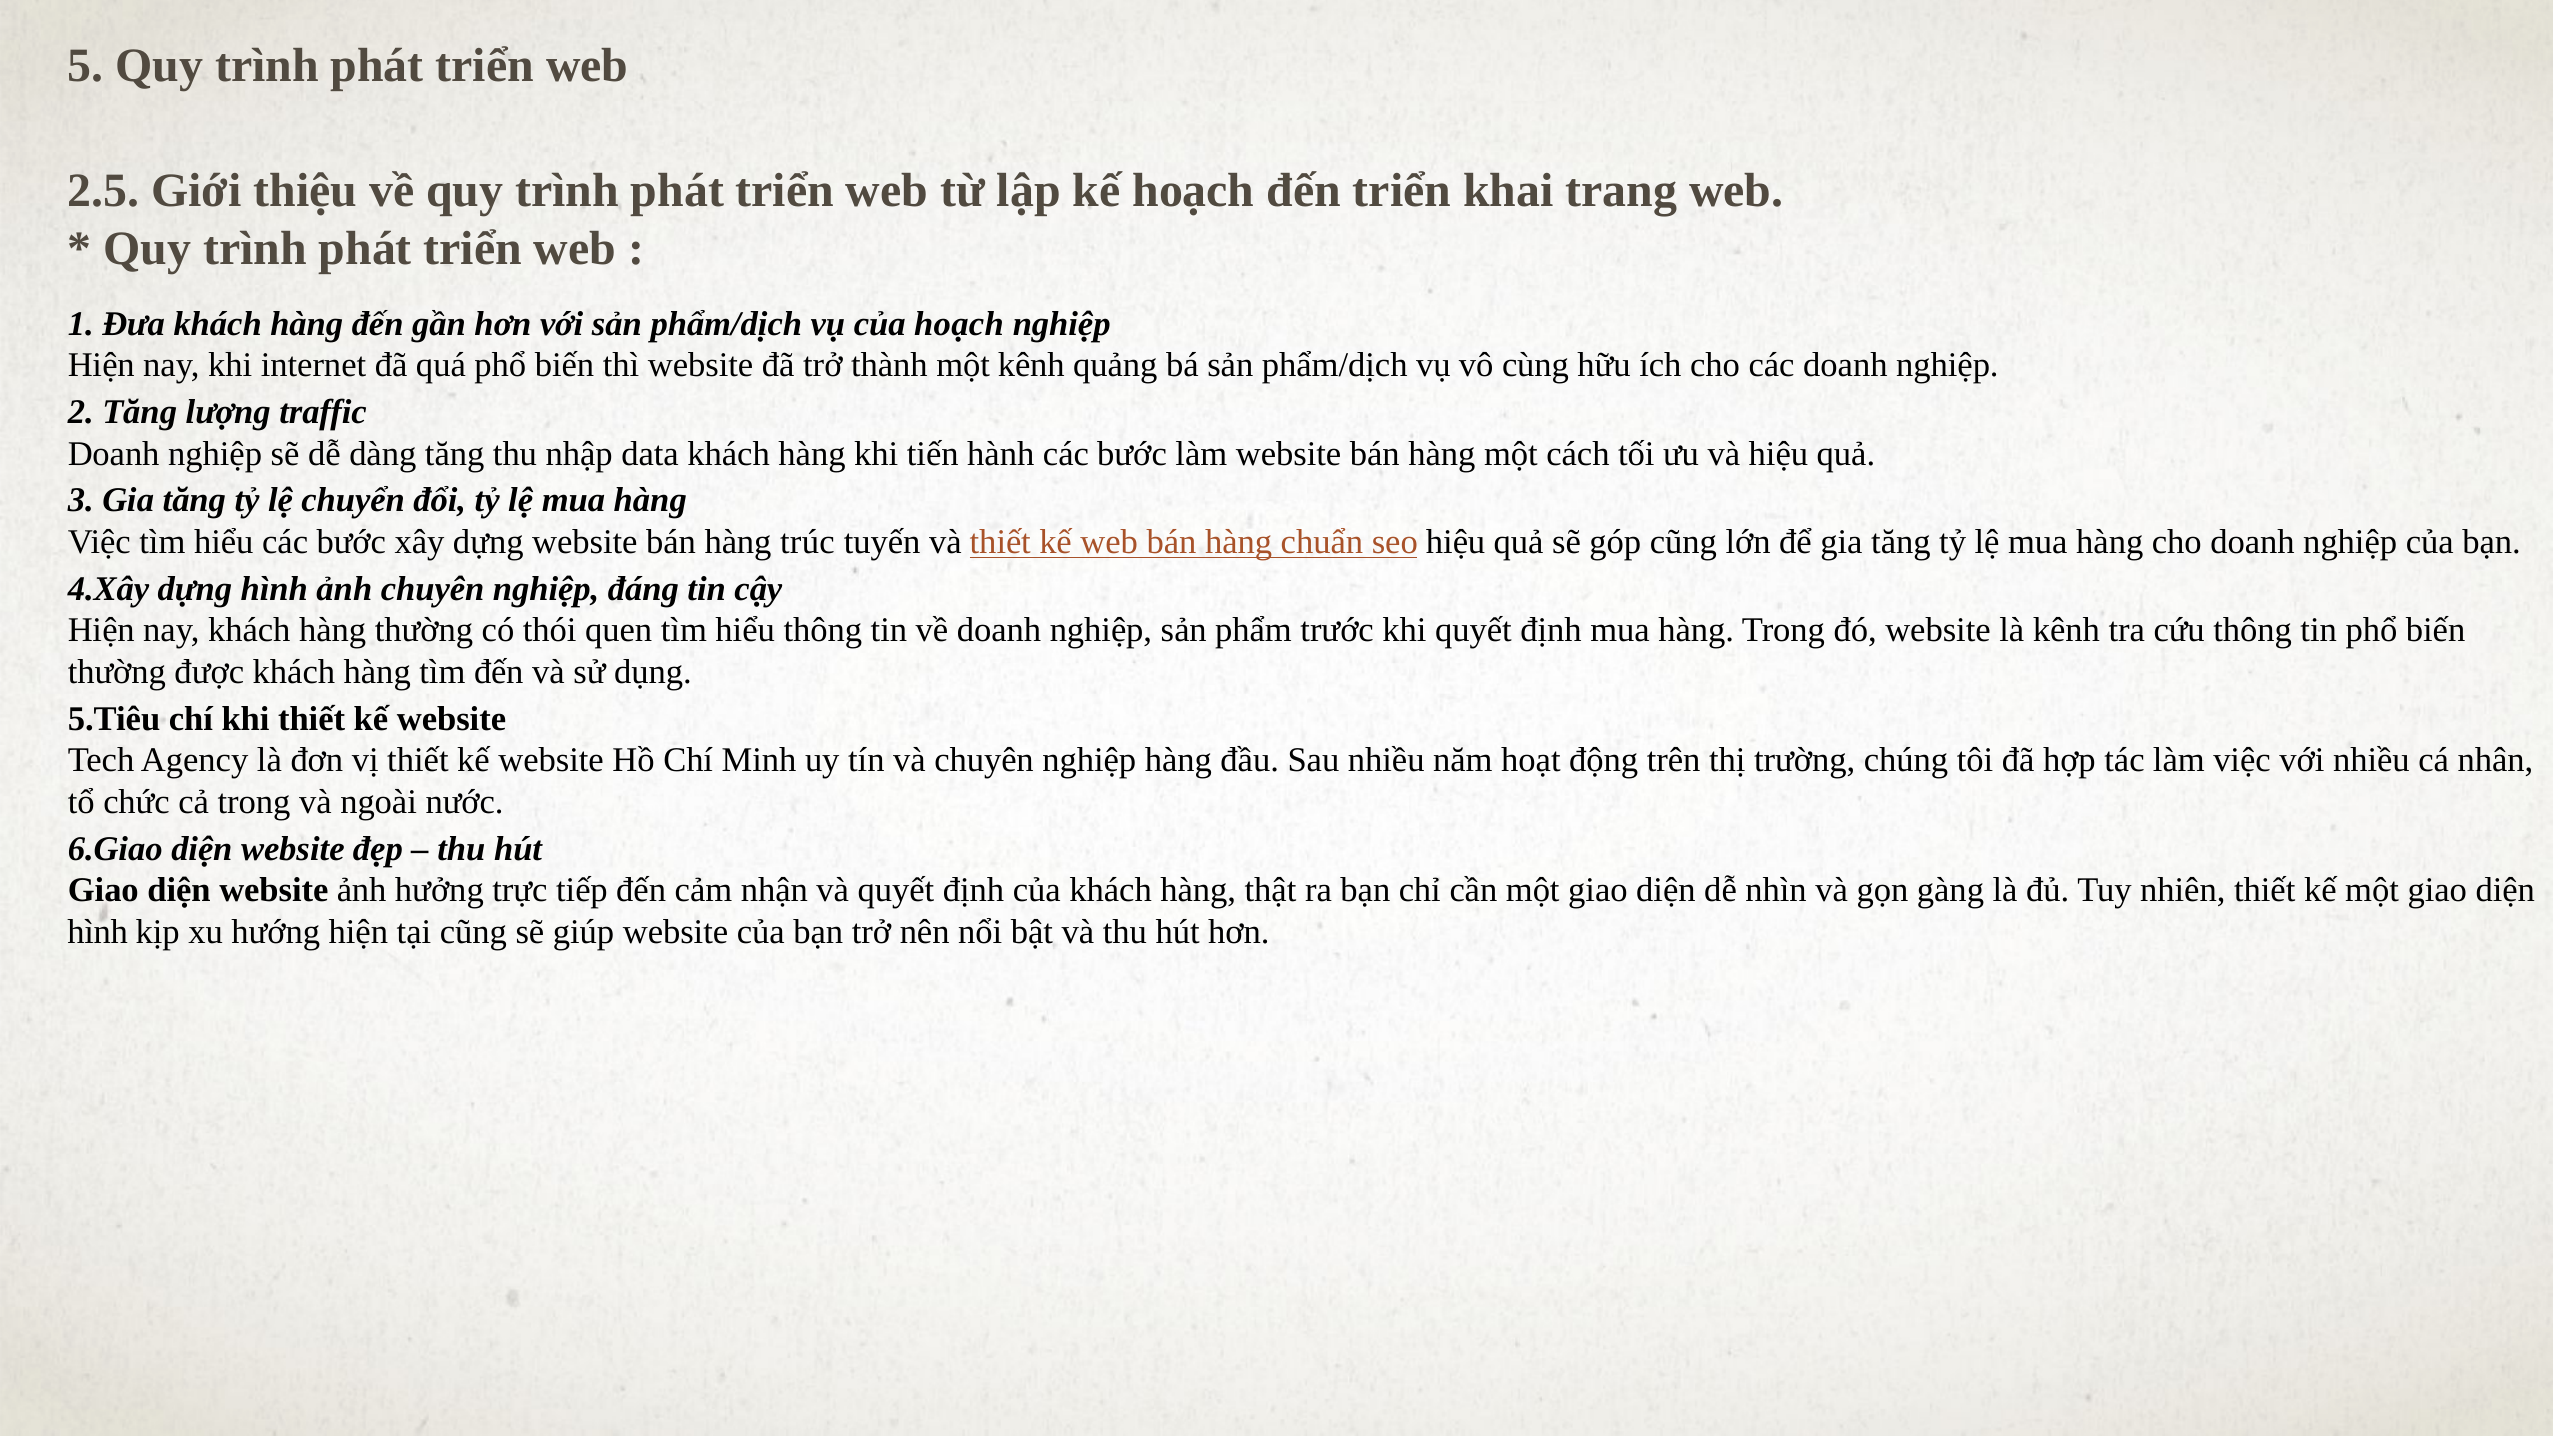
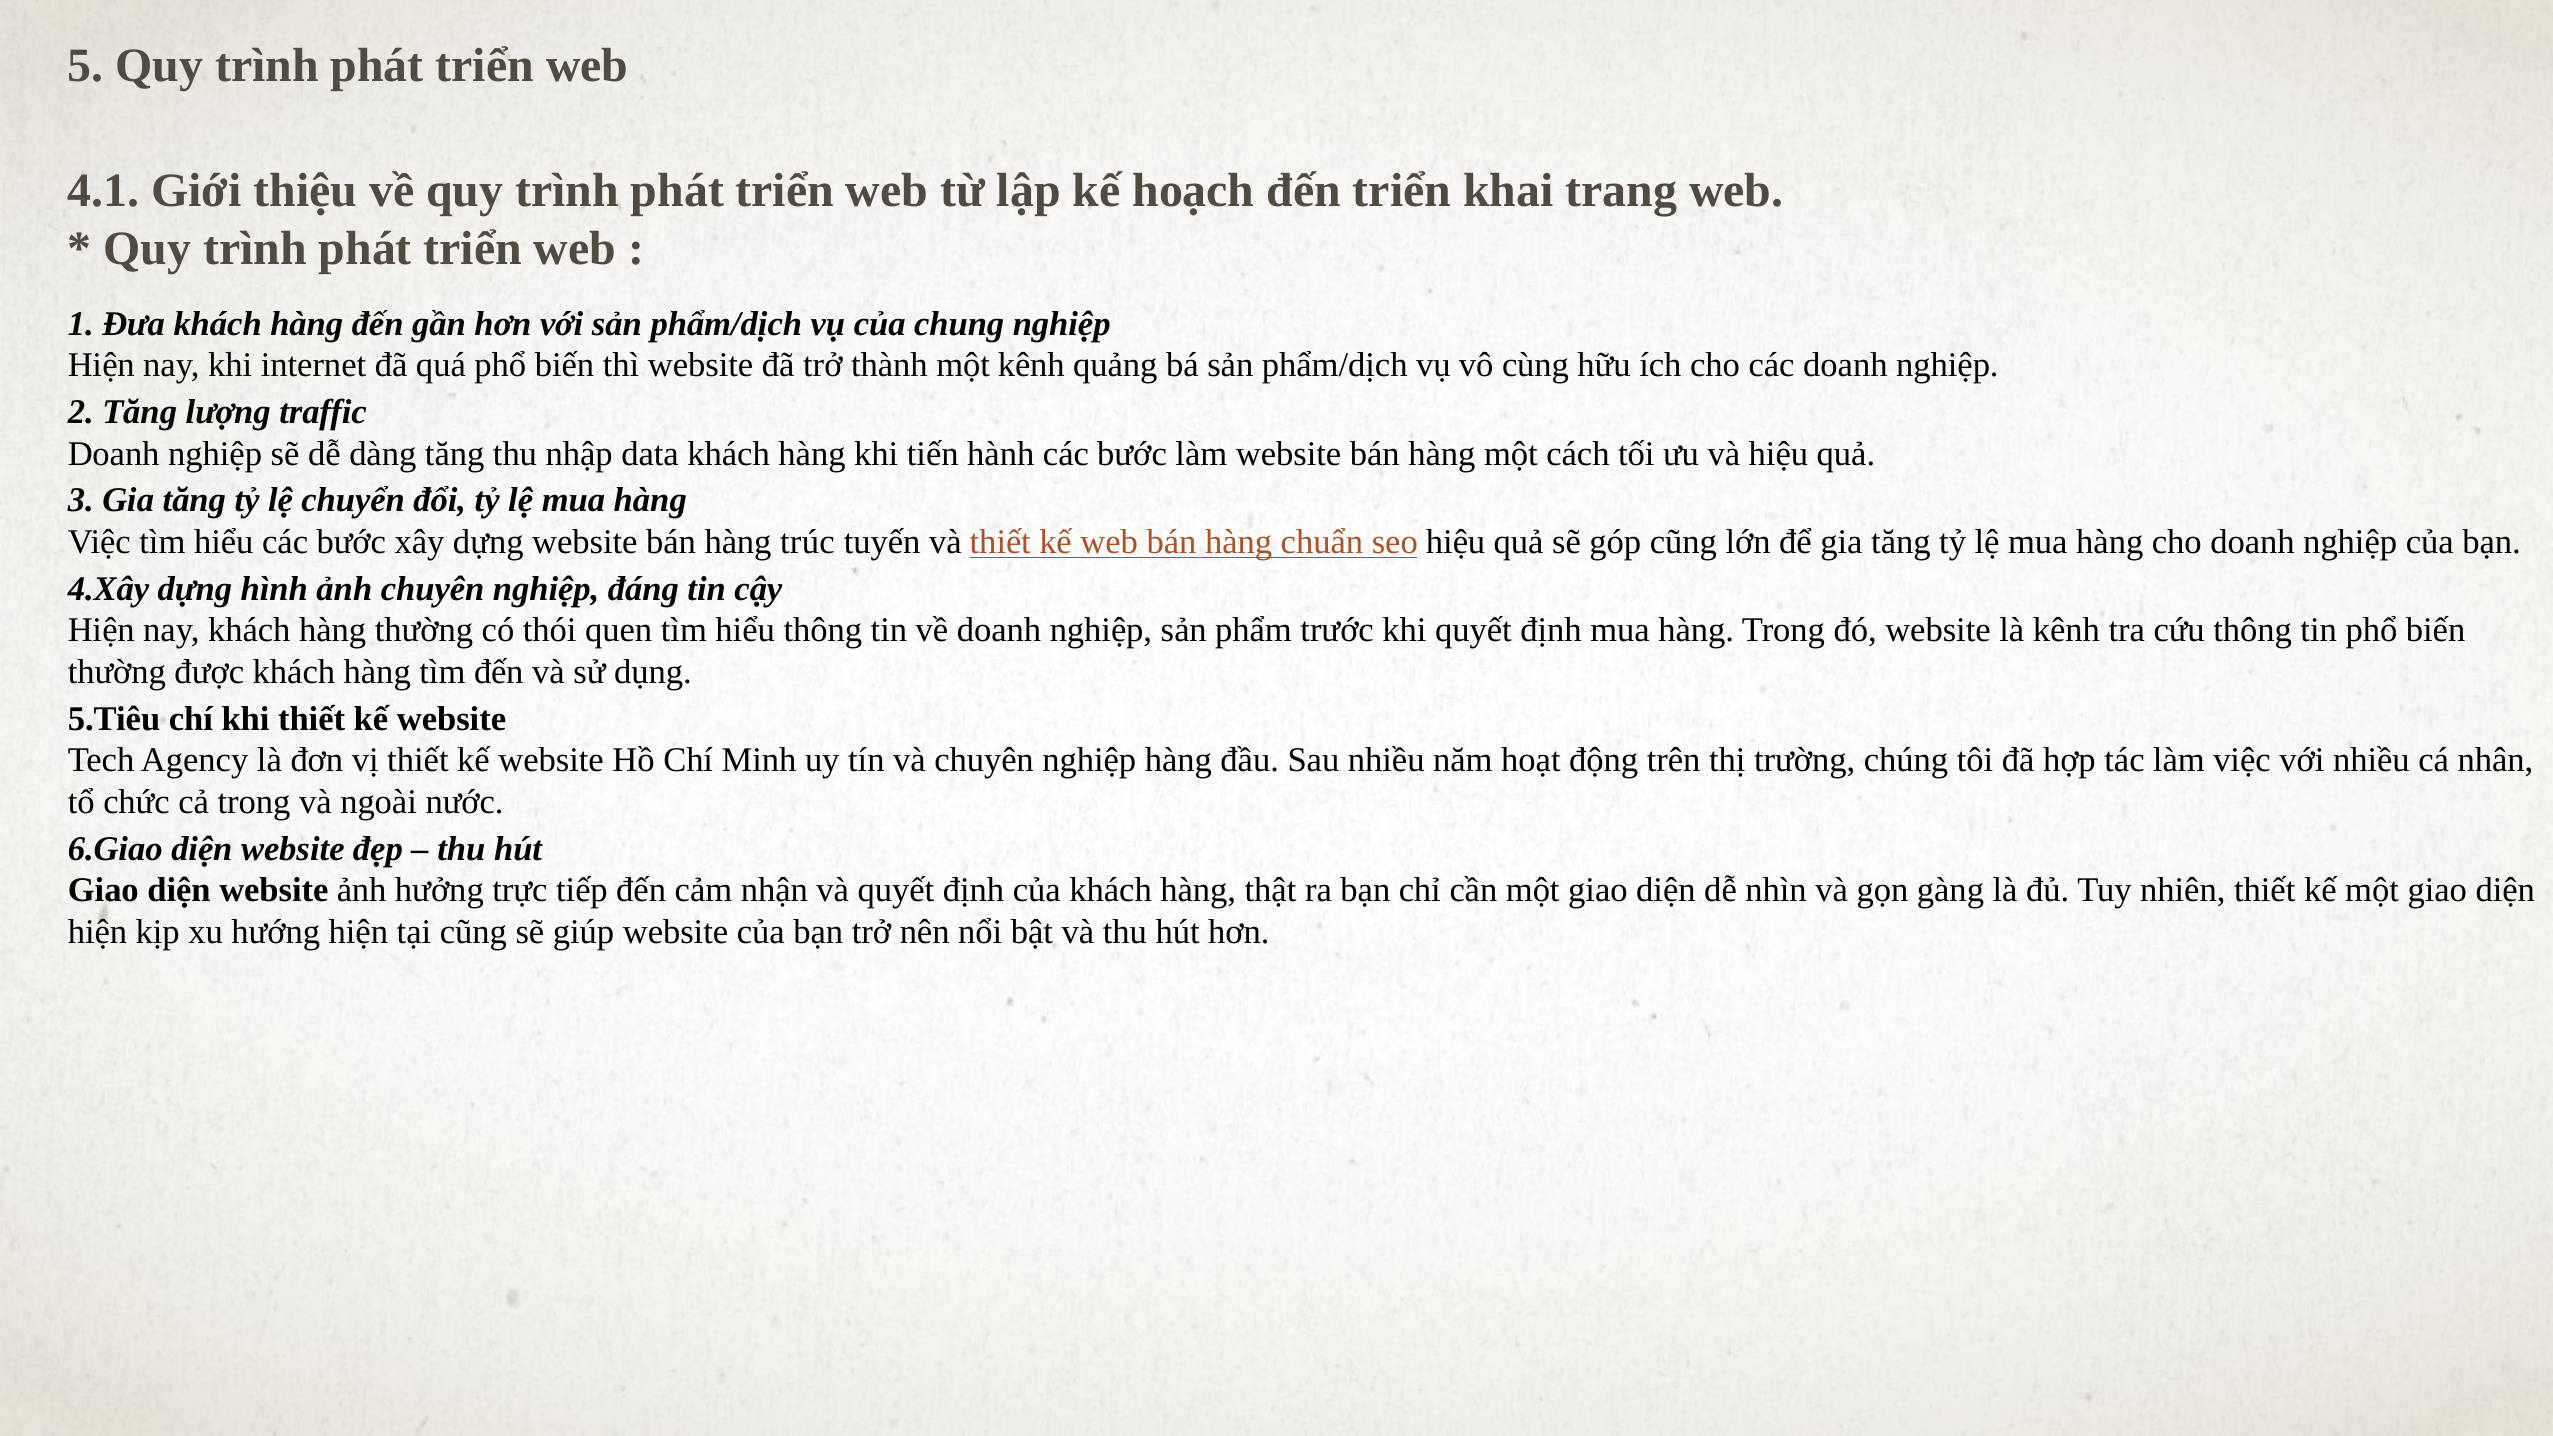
2.5: 2.5 -> 4.1 (104, 191)
của hoạch: hoạch -> chung (959, 324)
hình: hình -> hiện (97, 932)
